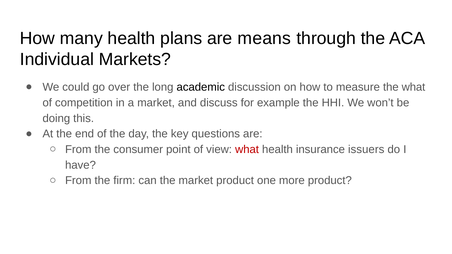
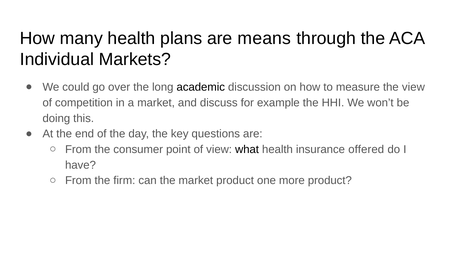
the what: what -> view (413, 87)
what colour: red -> black (247, 150)
issuers: issuers -> offered (366, 150)
